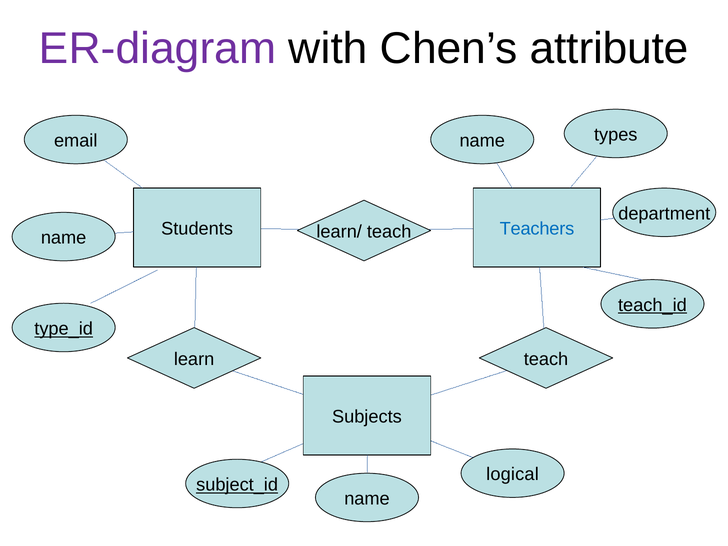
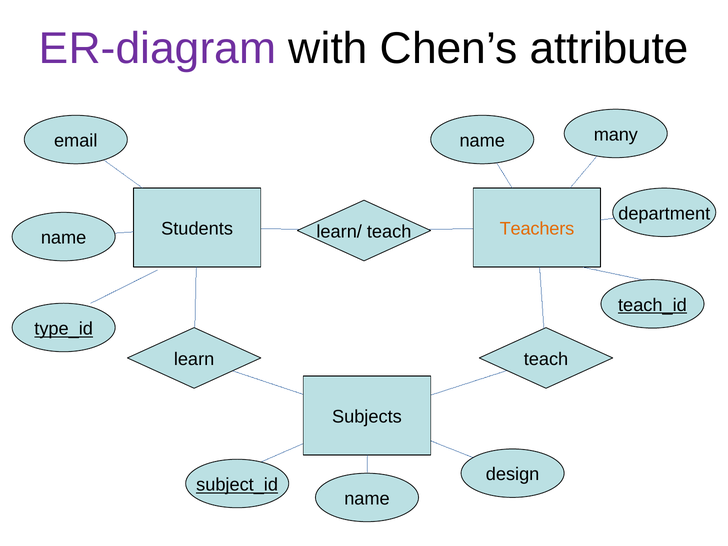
types: types -> many (616, 135)
Teachers colour: blue -> orange (537, 229)
logical: logical -> design (513, 474)
